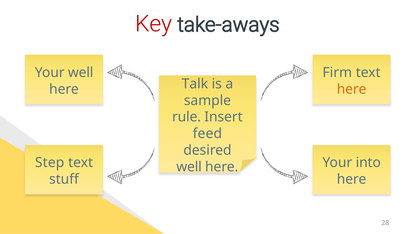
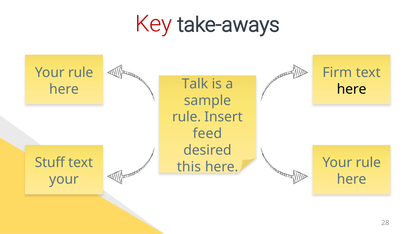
well: well -> rule (81, 72)
here colour: orange -> black (352, 89)
Step: Step -> Stuff (50, 162)
into: into -> rule (368, 162)
well: well -> this (189, 167)
stuff: stuff -> your (64, 179)
